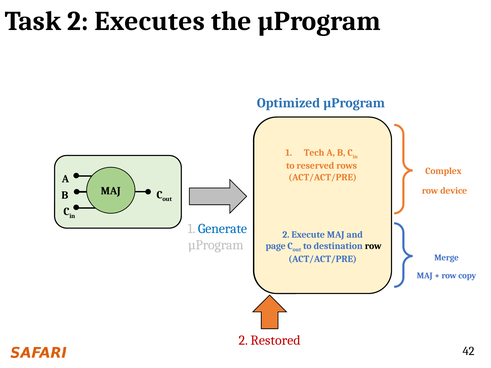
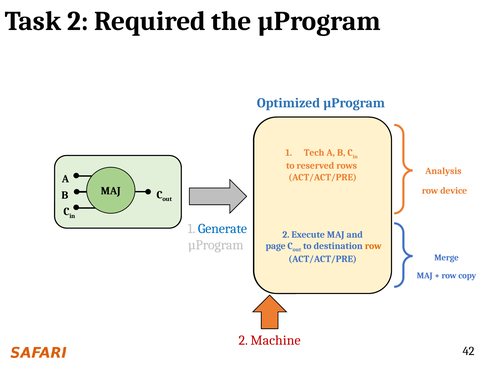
Executes: Executes -> Required (150, 21)
Complex: Complex -> Analysis (443, 171)
row colour: black -> orange (373, 246)
Restored: Restored -> Machine (275, 341)
